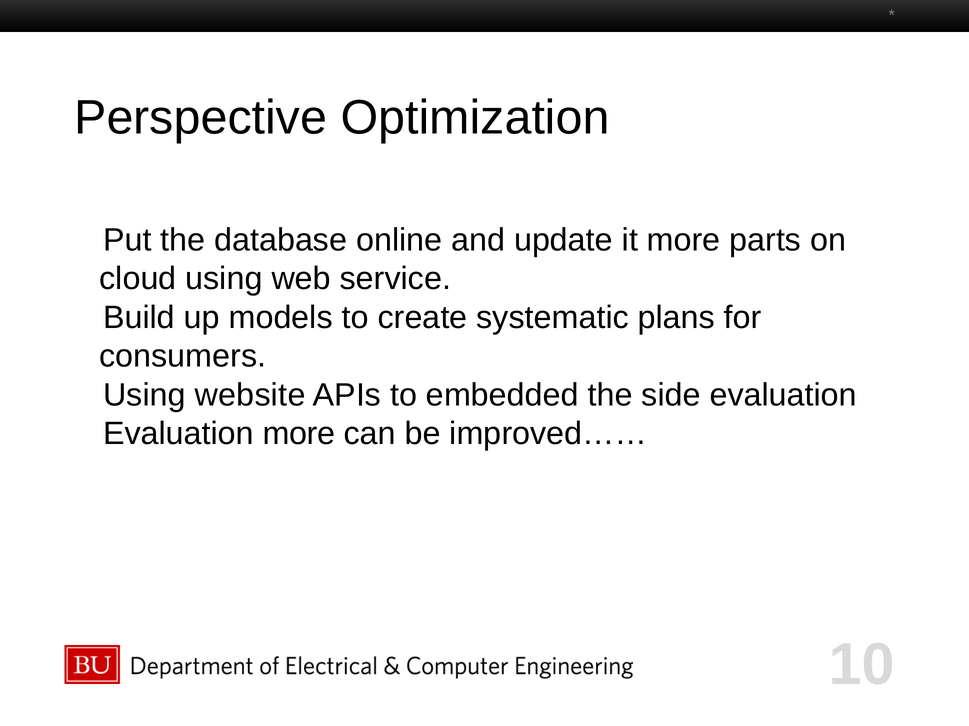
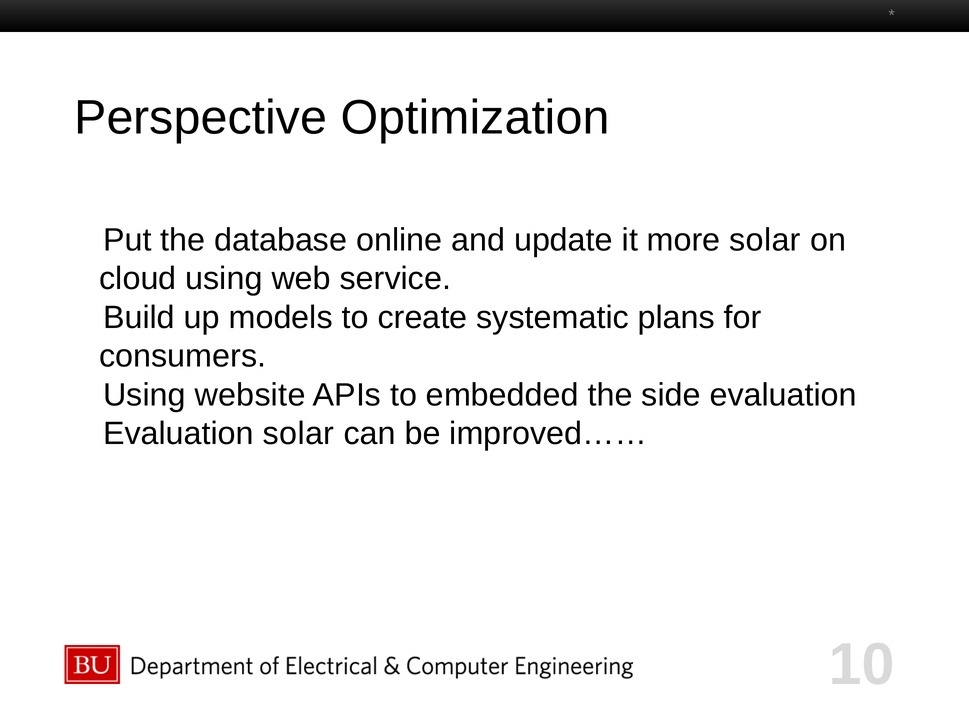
more parts: parts -> solar (765, 240)
Evaluation more: more -> solar (299, 434)
